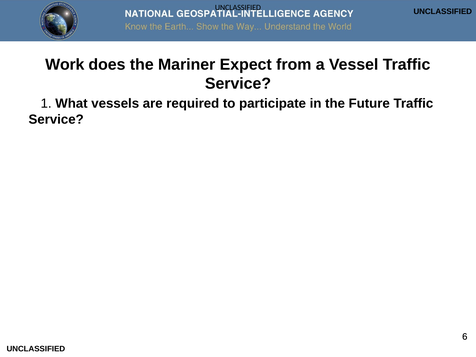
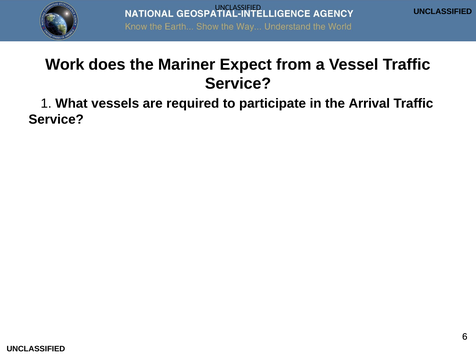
Future: Future -> Arrival (369, 104)
